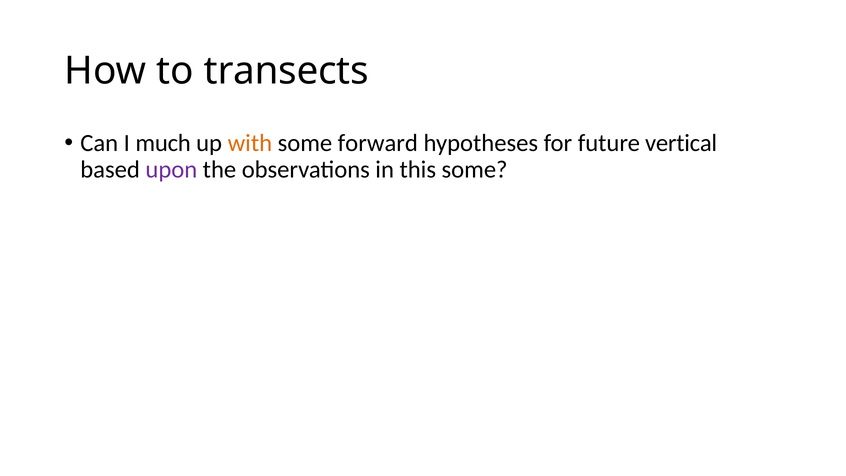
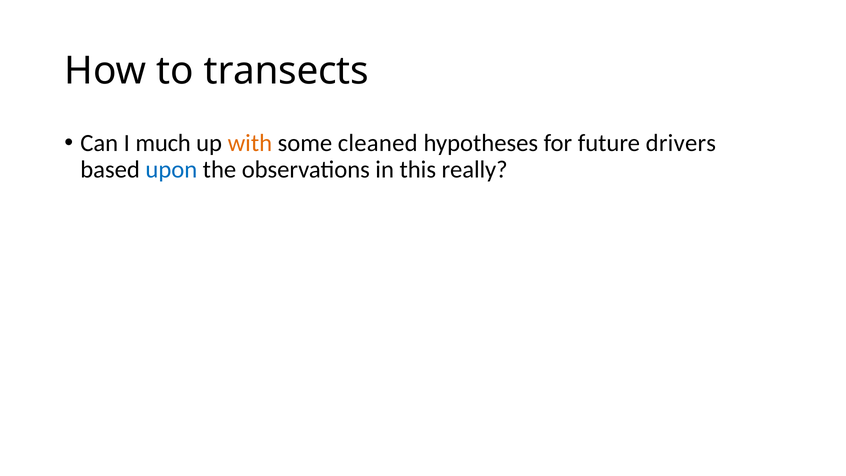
forward: forward -> cleaned (378, 143)
vertical: vertical -> drivers (681, 143)
upon colour: purple -> blue (171, 170)
this some: some -> really (475, 170)
